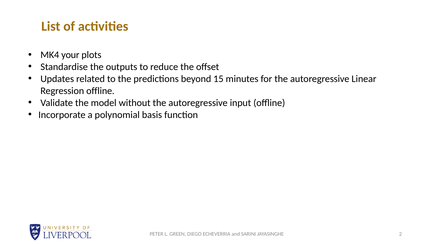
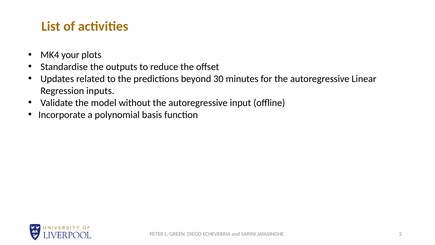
15: 15 -> 30 (218, 79)
Regression offline: offline -> inputs (100, 91)
